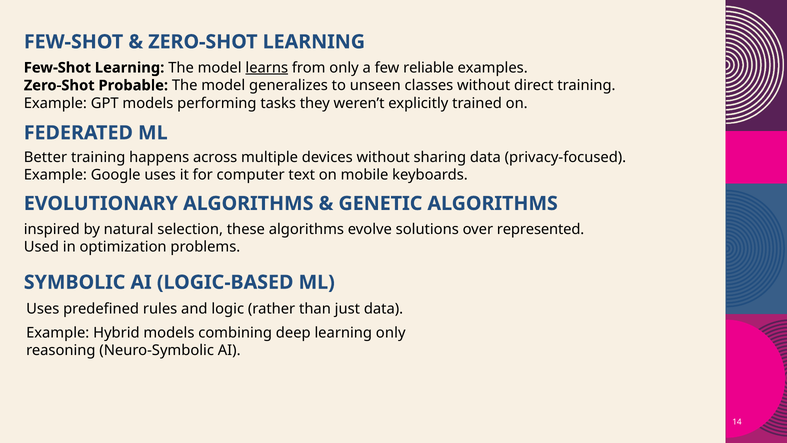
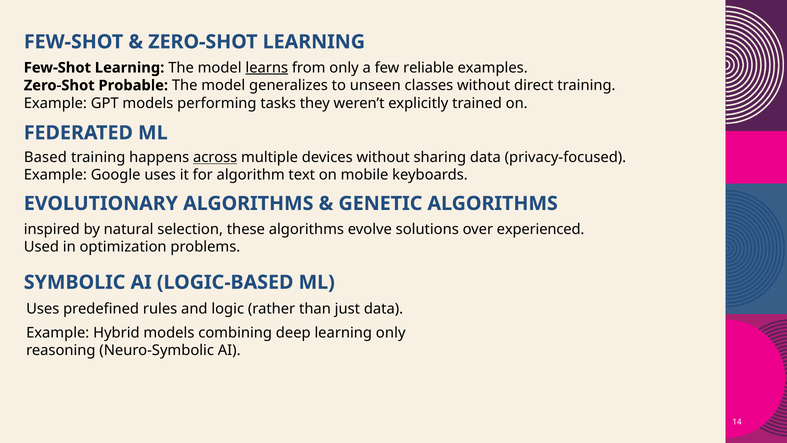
Better: Better -> Based (45, 157)
across underline: none -> present (215, 157)
computer: computer -> algorithm (251, 175)
represented: represented -> experienced (541, 229)
